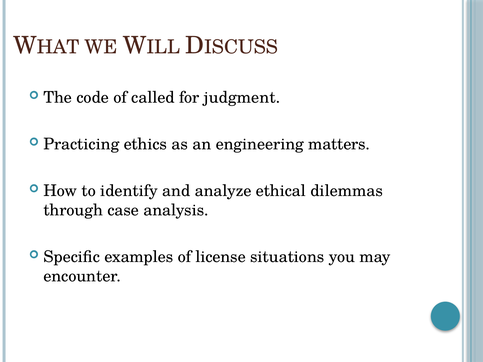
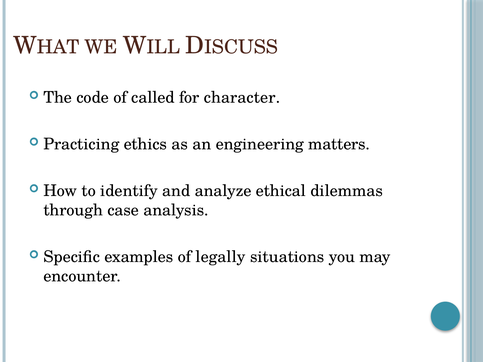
judgment: judgment -> character (242, 98)
license: license -> legally (221, 257)
